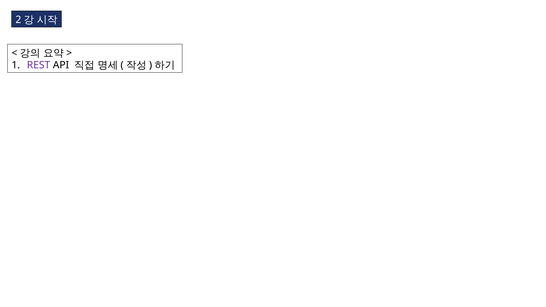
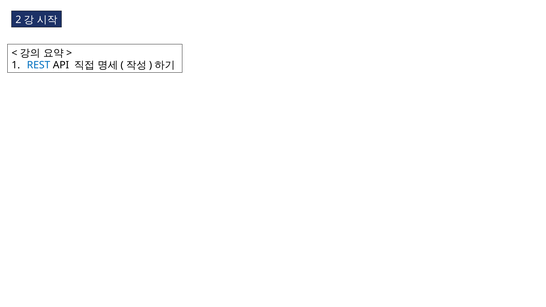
REST colour: purple -> blue (39, 65)
